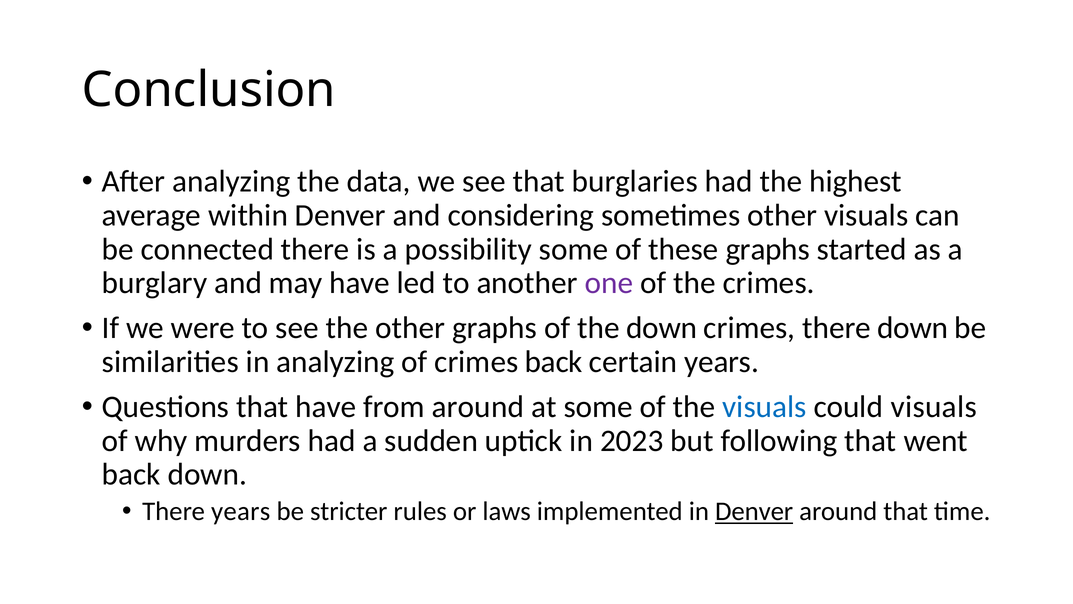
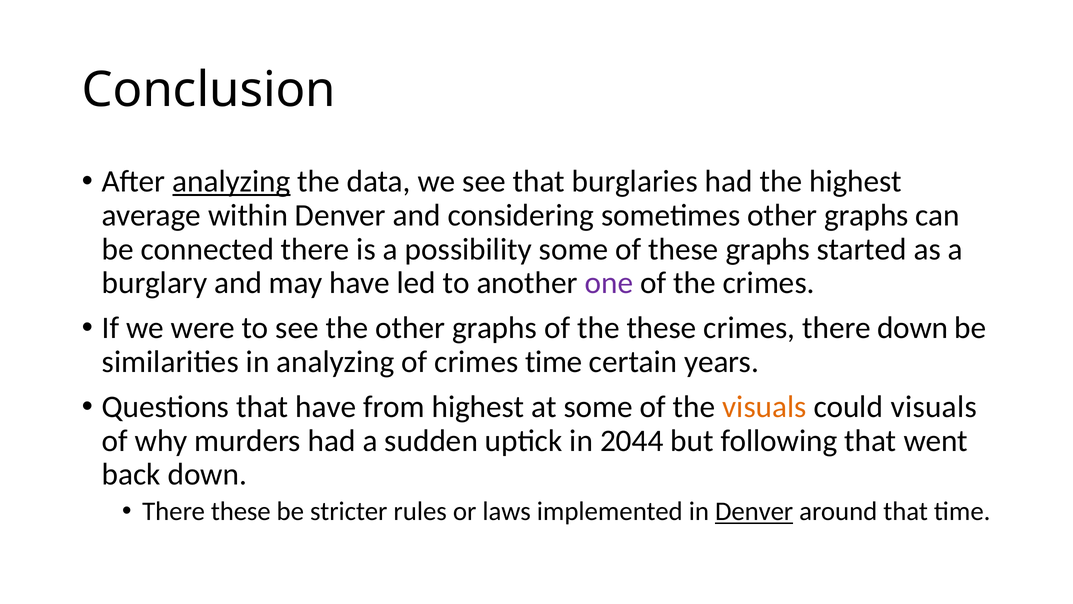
analyzing underline: none -> present (231, 181)
sometimes other visuals: visuals -> graphs (866, 215)
the down: down -> these (662, 328)
crimes back: back -> time (554, 362)
from around: around -> highest (478, 407)
visuals colour: blue -> orange (764, 407)
2023: 2023 -> 2044 (632, 440)
There years: years -> these (241, 511)
